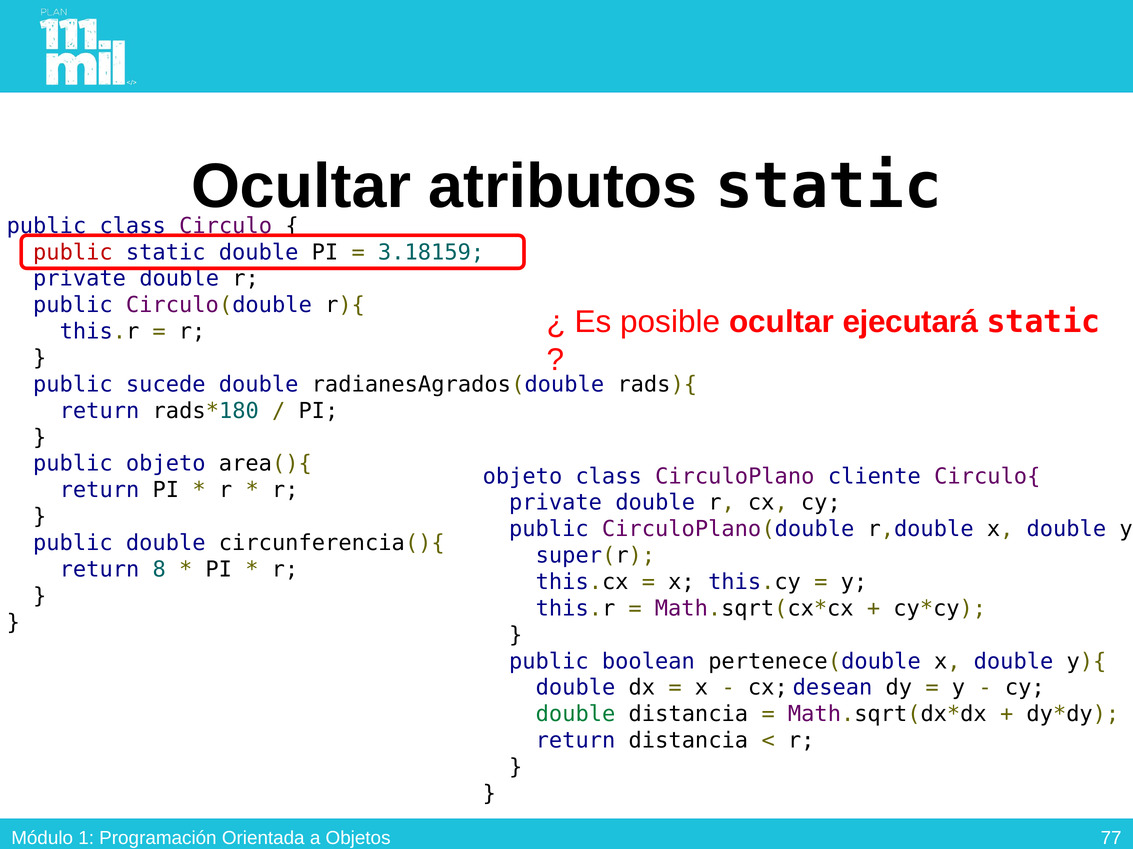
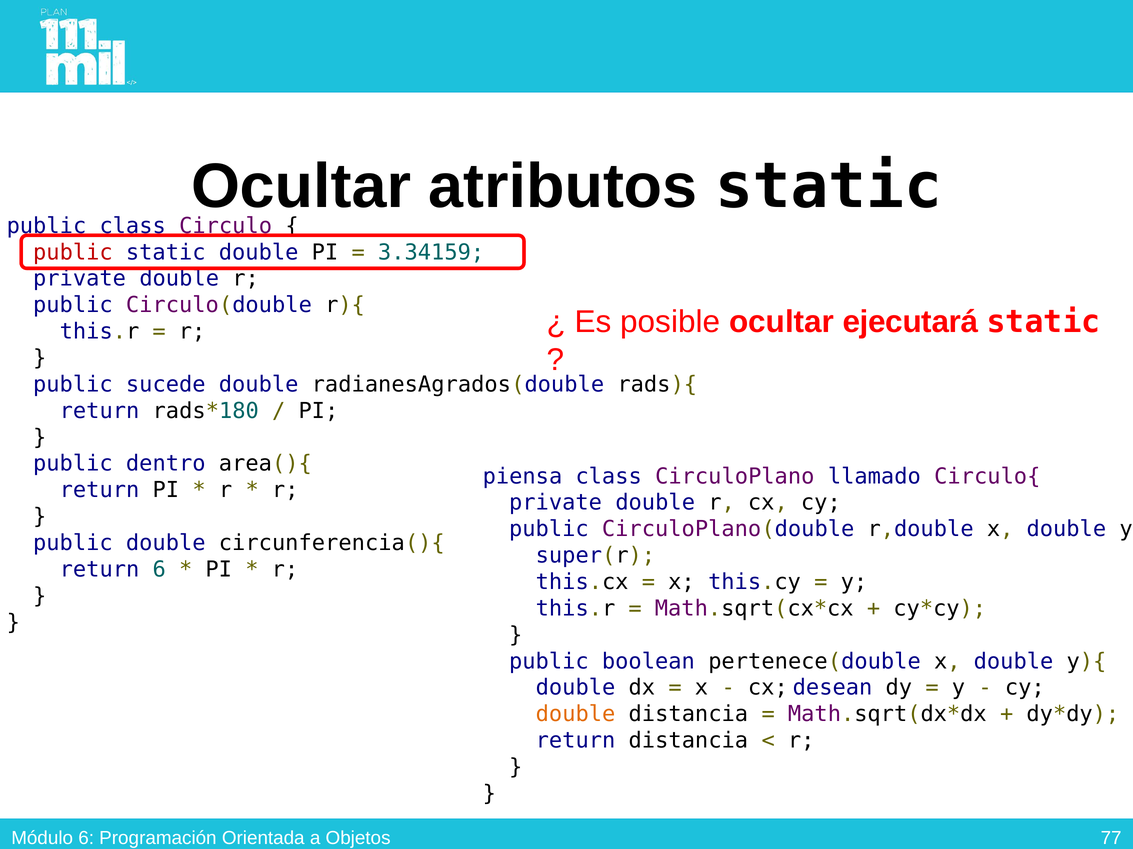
3.18159: 3.18159 -> 3.34159 (431, 252)
public objeto: objeto -> dentro (166, 464)
objeto: objeto -> piensa (522, 477)
cliente: cliente -> llamado (874, 477)
return 8: 8 -> 6 (159, 570)
double colour: green -> orange (576, 715)
Módulo 1: 1 -> 6 (86, 839)
